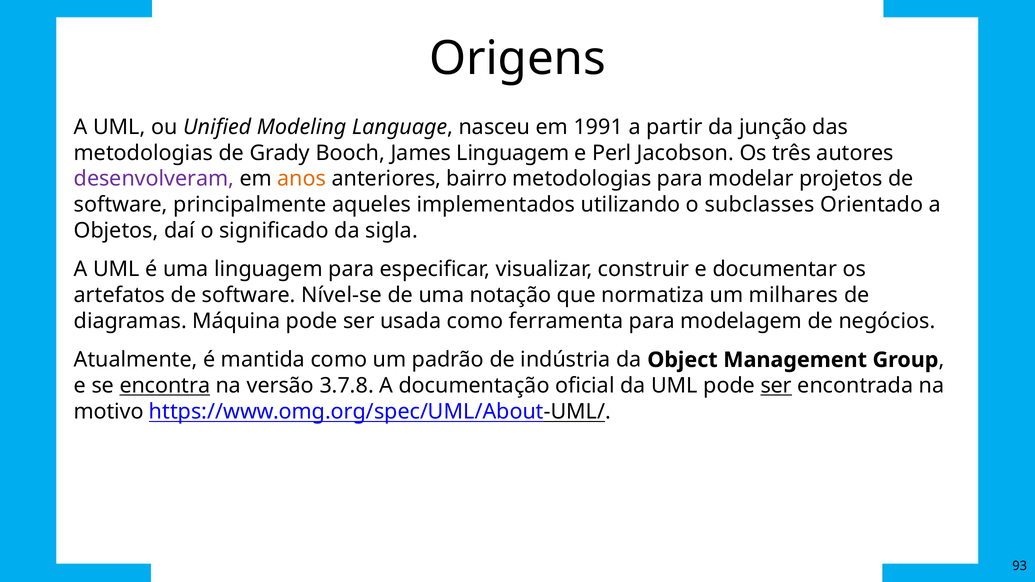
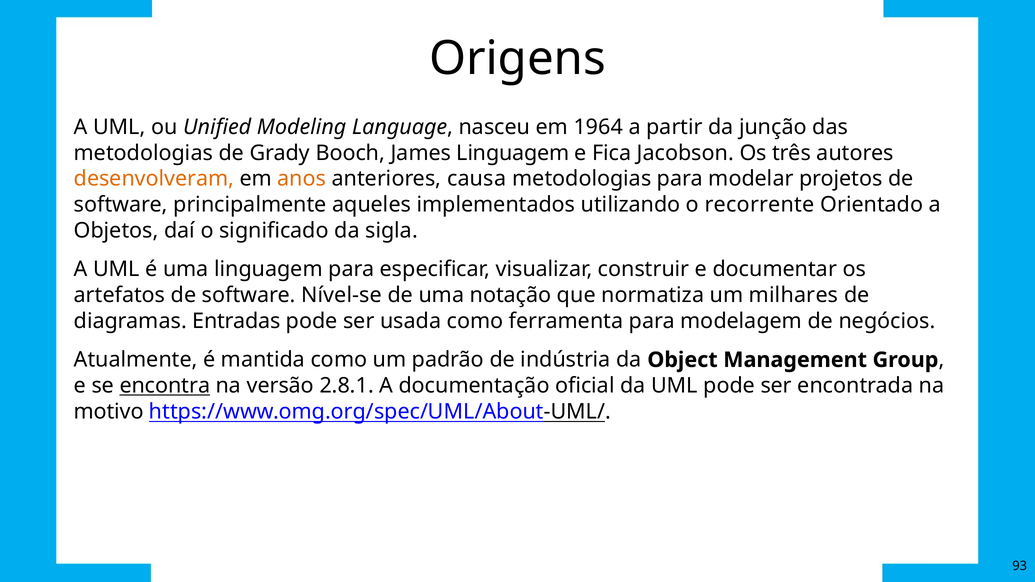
1991: 1991 -> 1964 (598, 127)
Perl: Perl -> Fica (612, 153)
desenvolveram colour: purple -> orange (154, 179)
bairro: bairro -> causa (477, 179)
subclasses: subclasses -> recorrente (760, 205)
Máquina: Máquina -> Entradas (236, 321)
3.7.8: 3.7.8 -> 2.8.1 (347, 386)
ser underline: present -> none (776, 386)
